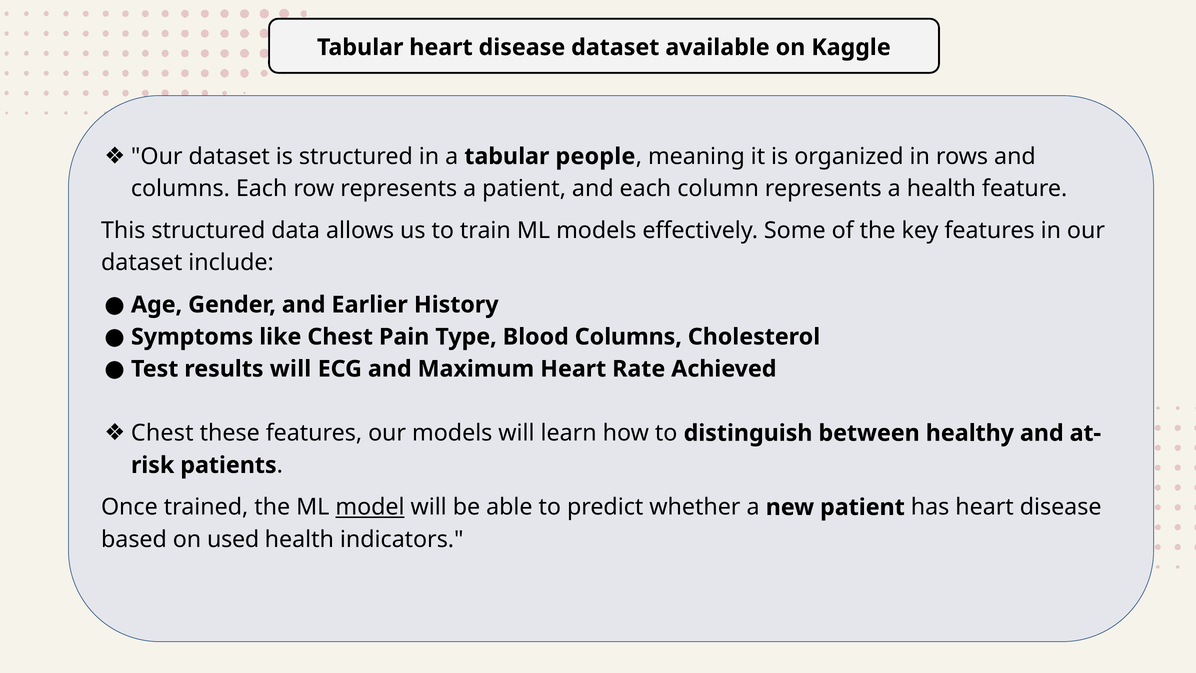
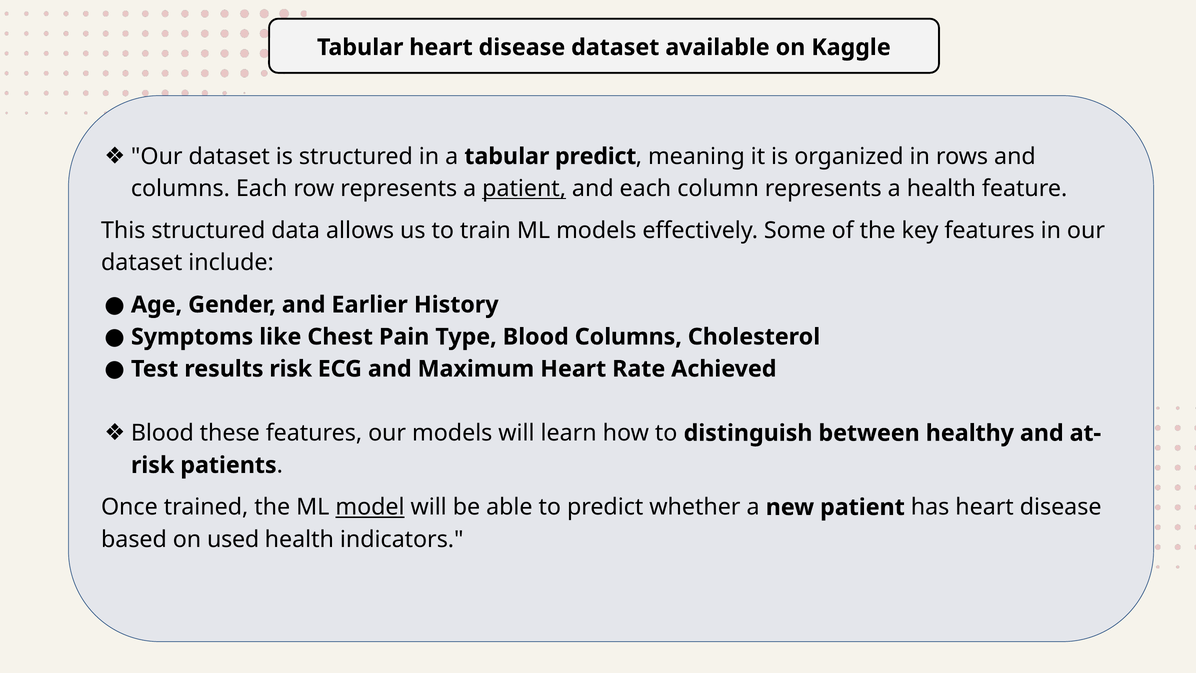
tabular people: people -> predict (596, 156)
patient underline: none -> present (524, 188)
results will: will -> risk (291, 369)
Chest: Chest -> Blood (162, 433)
